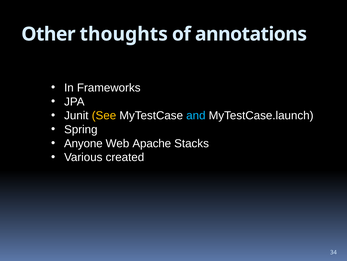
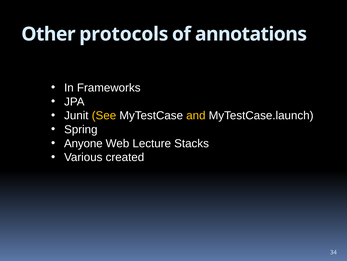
thoughts: thoughts -> protocols (124, 34)
and colour: light blue -> yellow (196, 115)
Apache: Apache -> Lecture (152, 143)
